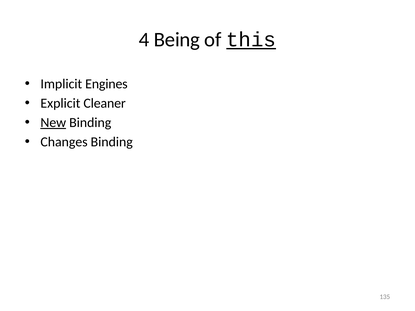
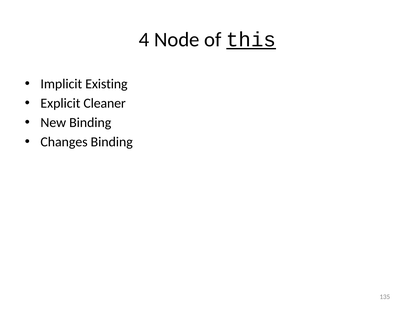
Being: Being -> Node (177, 40)
Engines: Engines -> Existing (106, 84)
New underline: present -> none (53, 123)
